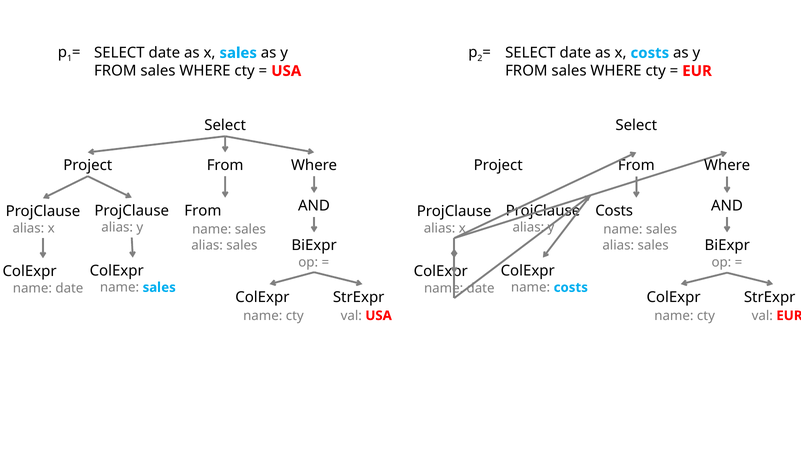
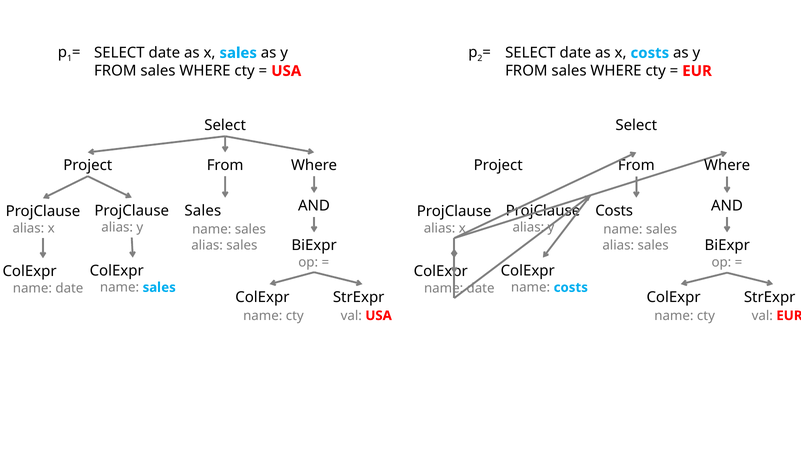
From: From -> Sales (203, 211)
